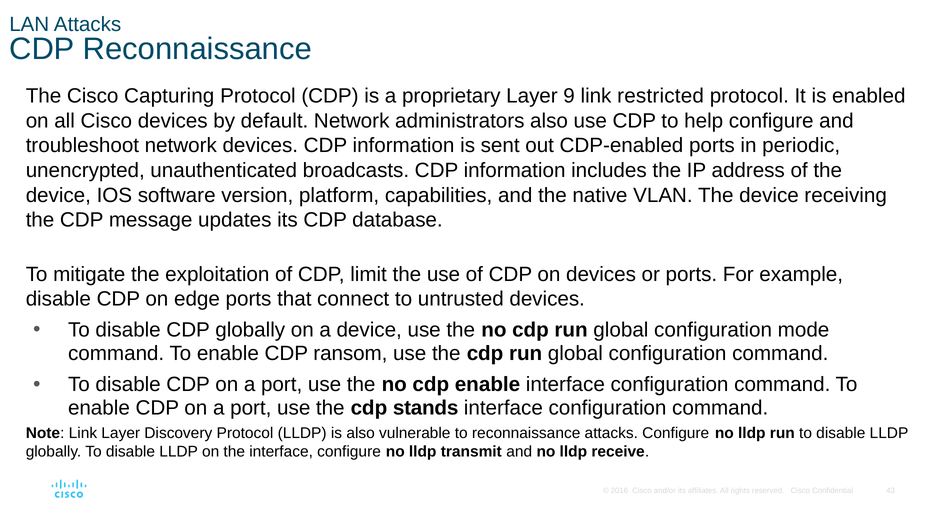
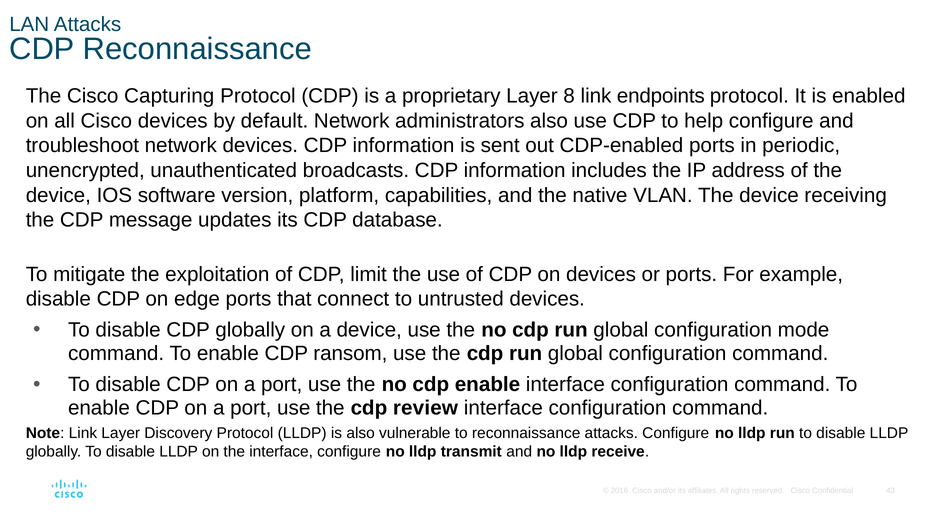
9: 9 -> 8 (569, 96)
restricted: restricted -> endpoints (661, 96)
stands: stands -> review (425, 408)
